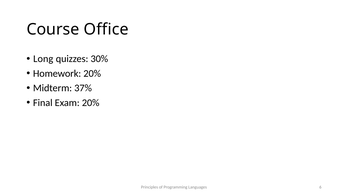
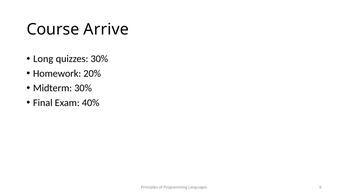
Office: Office -> Arrive (106, 29)
Midterm 37%: 37% -> 30% (83, 88)
Exam 20%: 20% -> 40% (91, 103)
